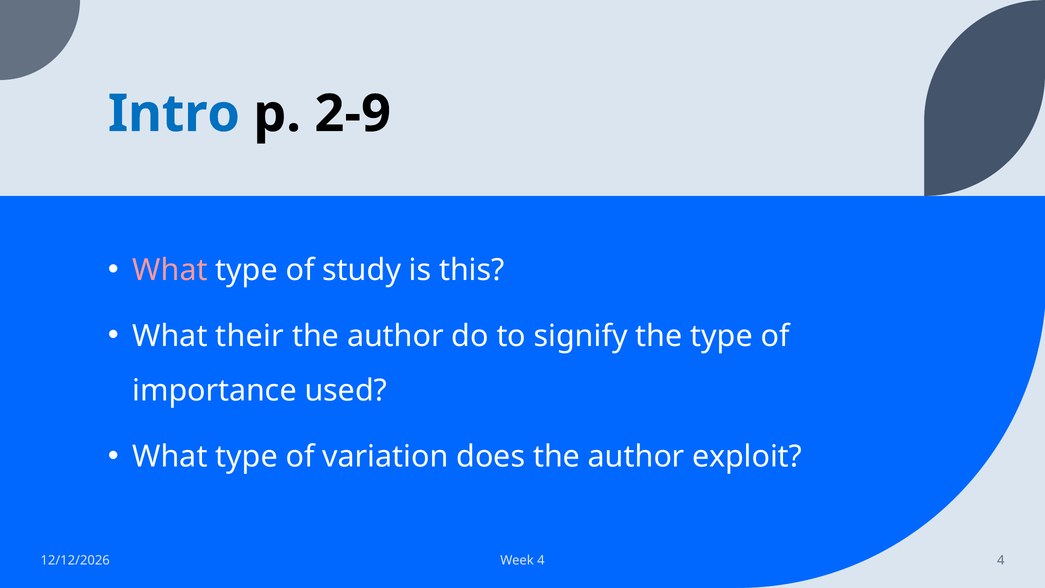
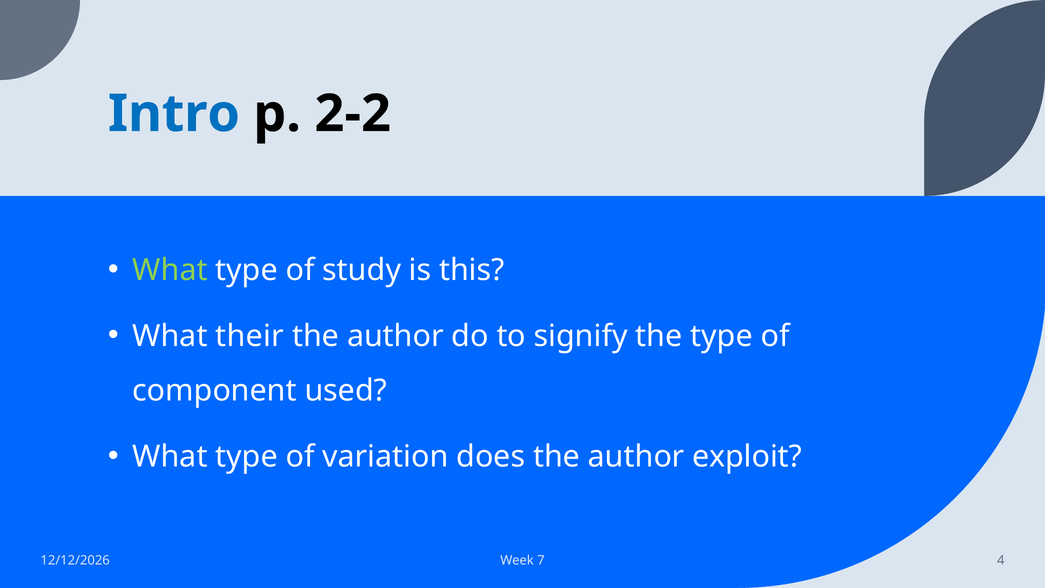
2-9: 2-9 -> 2-2 (353, 114)
What colour: pink -> light green (170, 270)
importance: importance -> component (215, 391)
Week 4: 4 -> 7 (541, 560)
